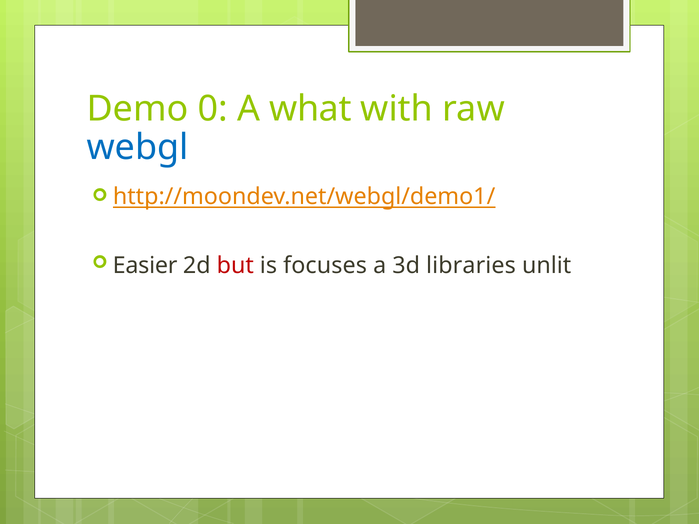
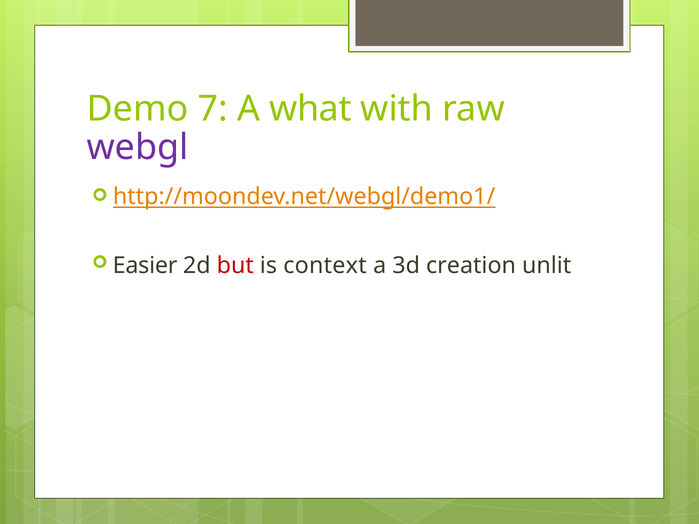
0: 0 -> 7 (213, 109)
webgl colour: blue -> purple (138, 148)
focuses: focuses -> context (325, 266)
libraries: libraries -> creation (471, 266)
